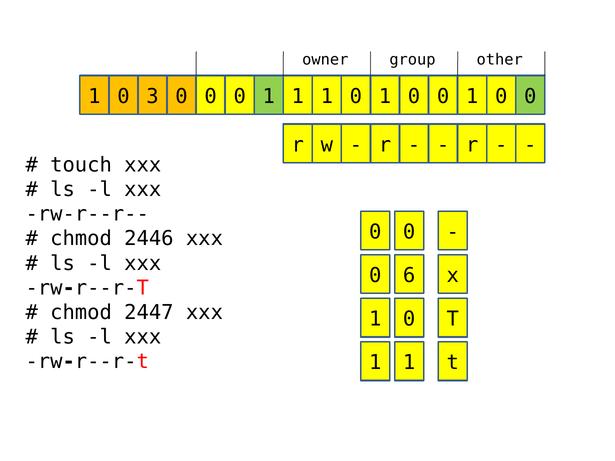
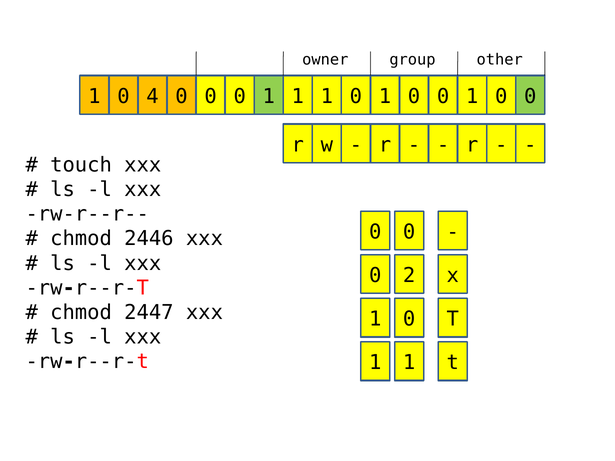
3: 3 -> 4 (152, 96)
6: 6 -> 2 (409, 276)
